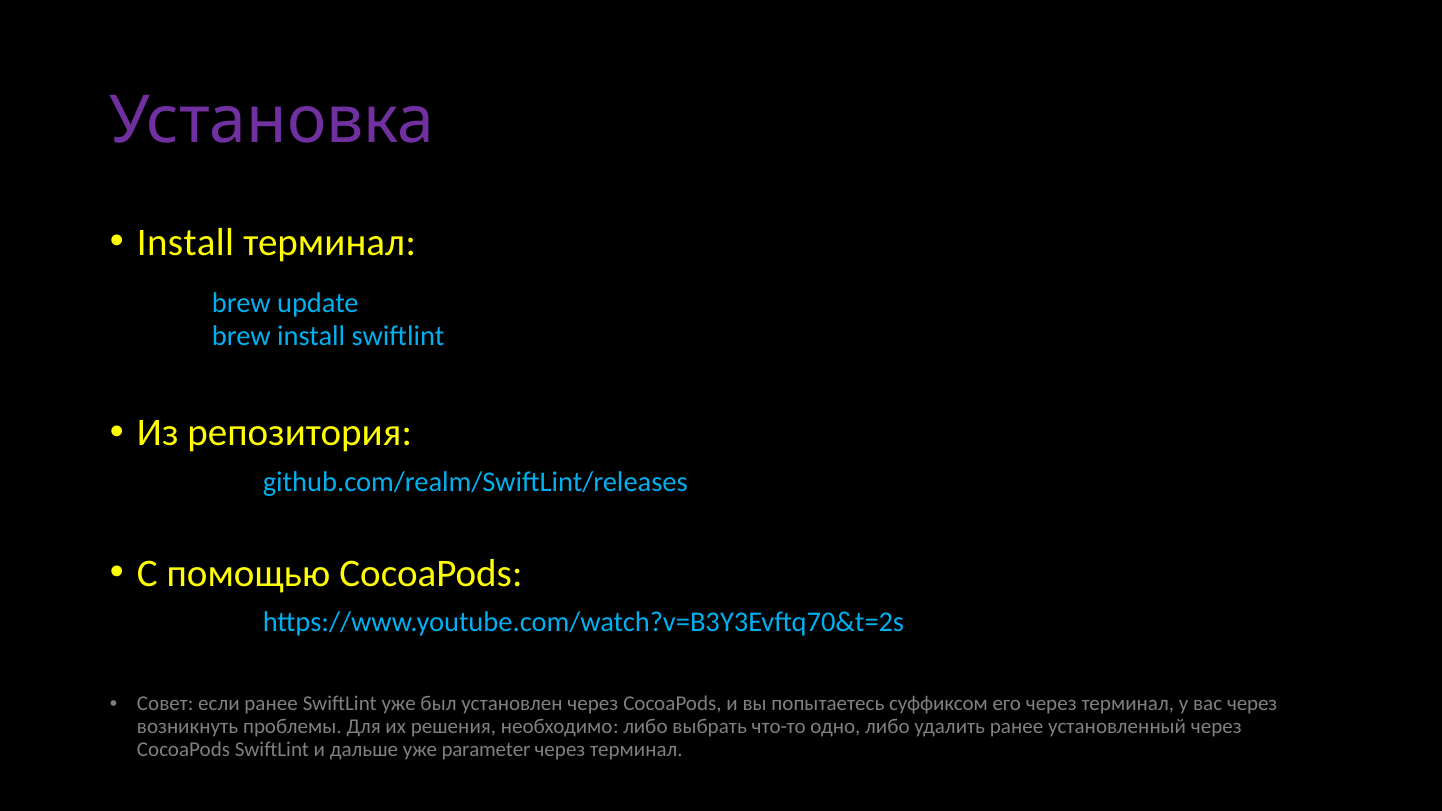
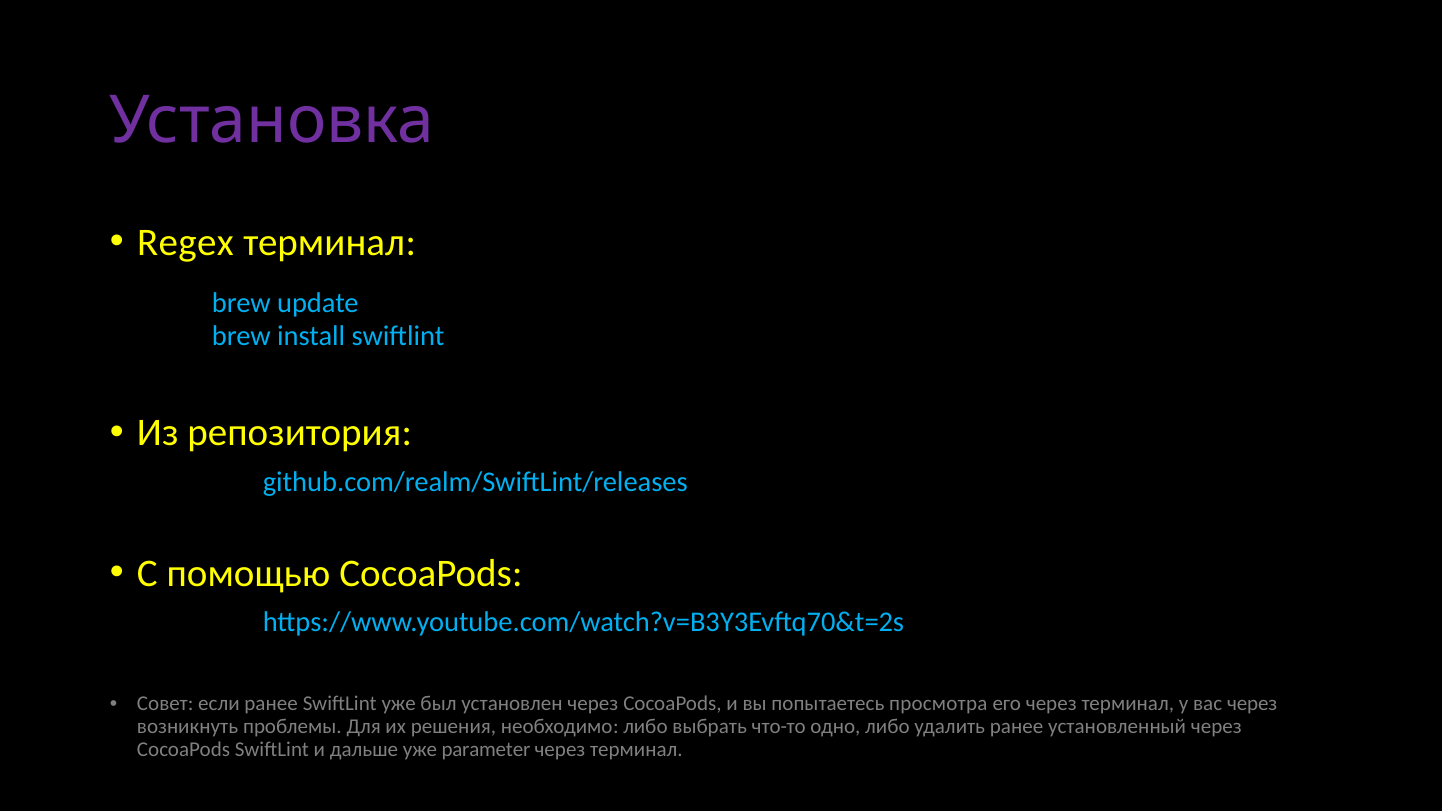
Install: Install -> Regex (186, 242)
суффиксом: суффиксом -> просмотра (938, 704)
